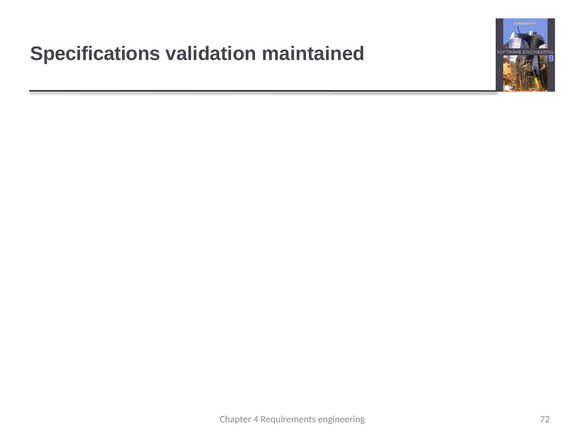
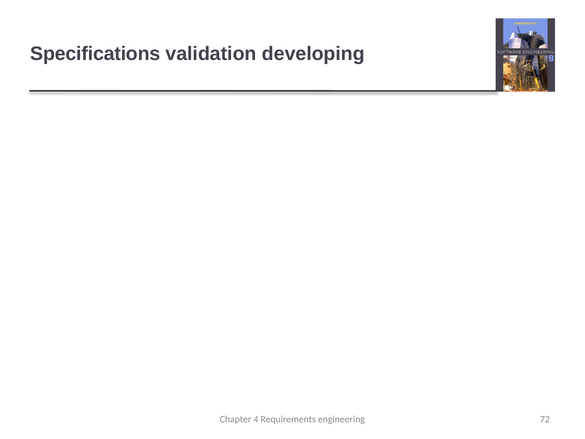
validation maintained: maintained -> developing (313, 54)
